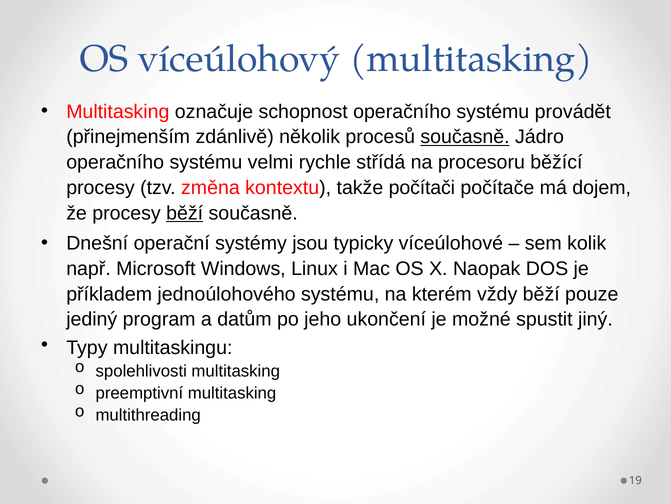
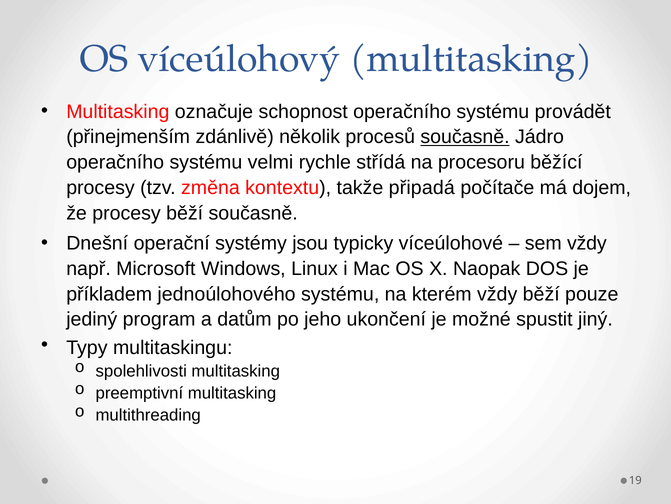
počítači: počítači -> připadá (422, 187)
běží underline: present -> none (185, 213)
sem kolik: kolik -> vždy (587, 243)
